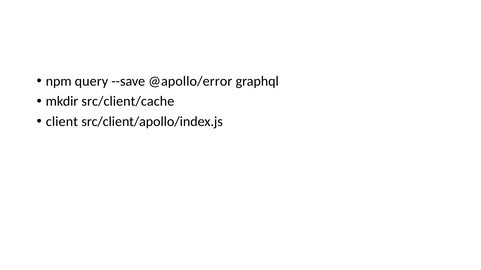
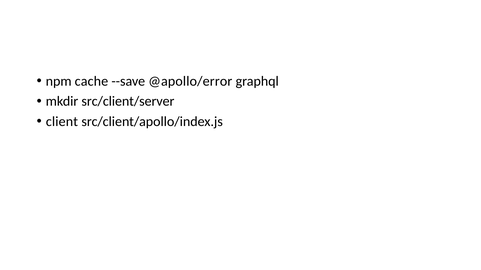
query: query -> cache (91, 81)
src/client/cache: src/client/cache -> src/client/server (128, 101)
